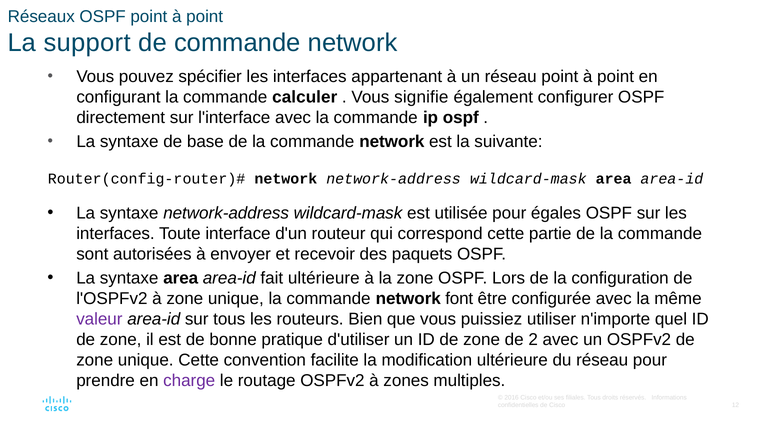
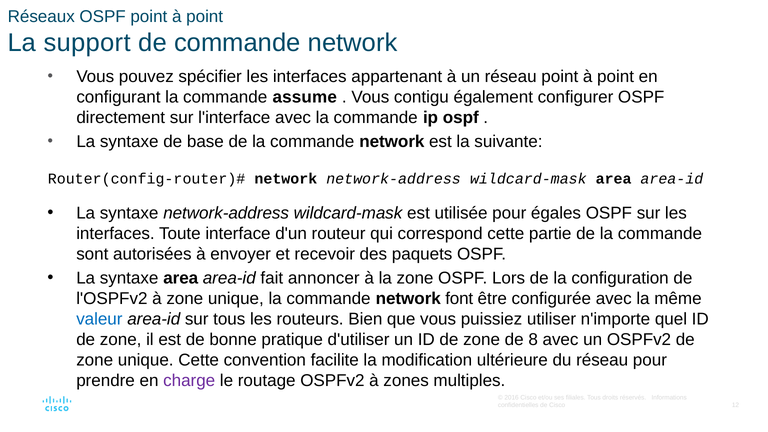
calculer: calculer -> assume (305, 97)
signifie: signifie -> contigu (421, 97)
fait ultérieure: ultérieure -> annoncer (324, 278)
valeur colour: purple -> blue (99, 319)
2: 2 -> 8 (533, 340)
